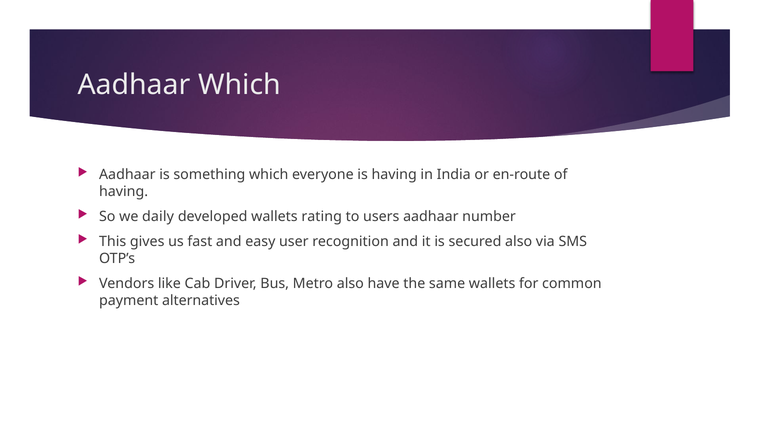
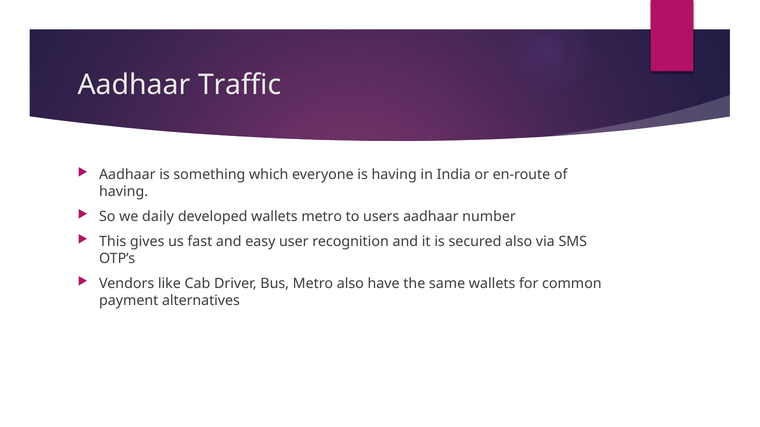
Aadhaar Which: Which -> Traffic (240, 85)
wallets rating: rating -> metro (322, 217)
